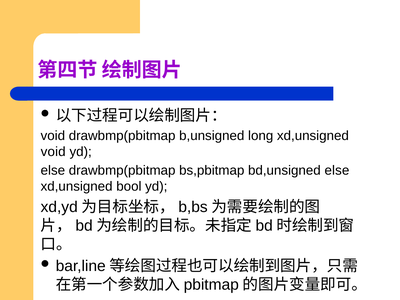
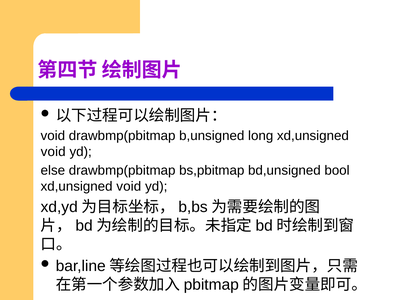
bd,unsigned else: else -> bool (337, 170)
bool: bool -> void (129, 186)
